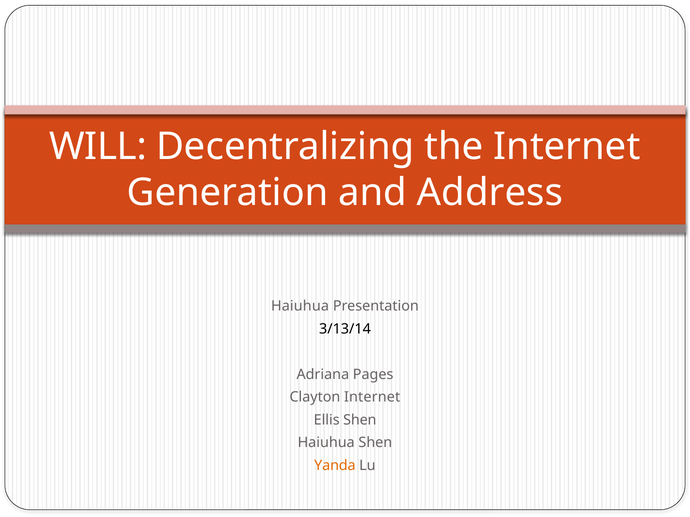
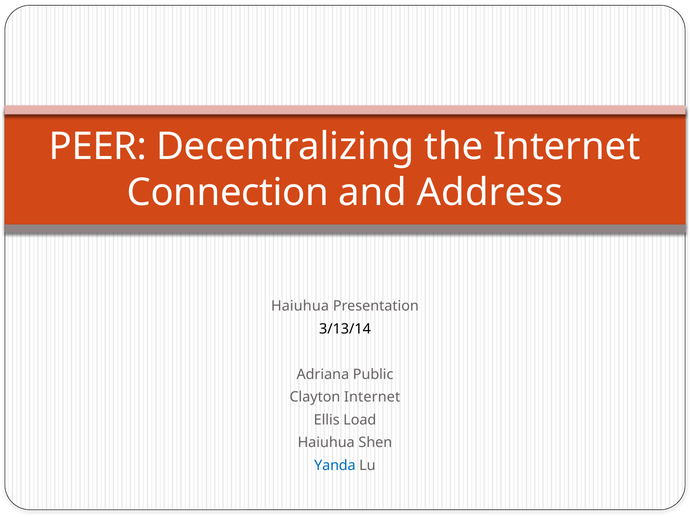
WILL: WILL -> PEER (98, 147)
Generation: Generation -> Connection (228, 193)
Pages: Pages -> Public (373, 375)
Ellis Shen: Shen -> Load (360, 420)
Yanda colour: orange -> blue (335, 466)
